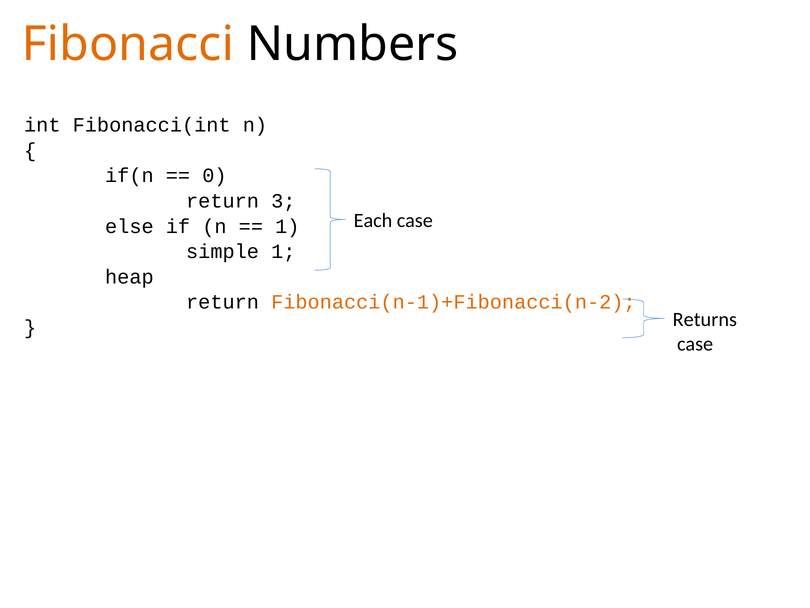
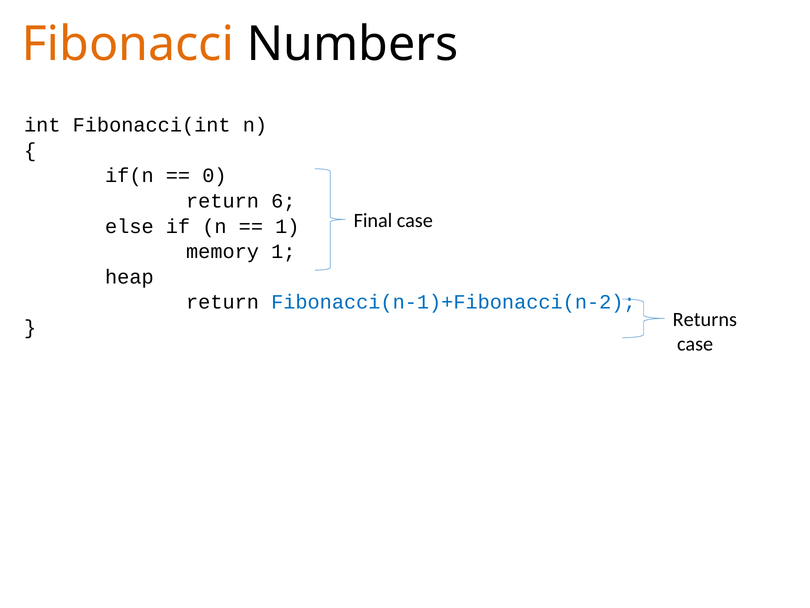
3: 3 -> 6 (283, 201)
Each: Each -> Final (373, 220)
simple: simple -> memory (223, 251)
Fibonacci(n-1)+Fibonacci(n-2 colour: orange -> blue (453, 302)
